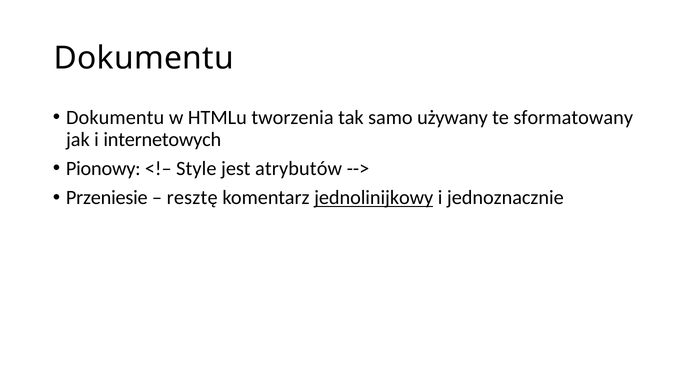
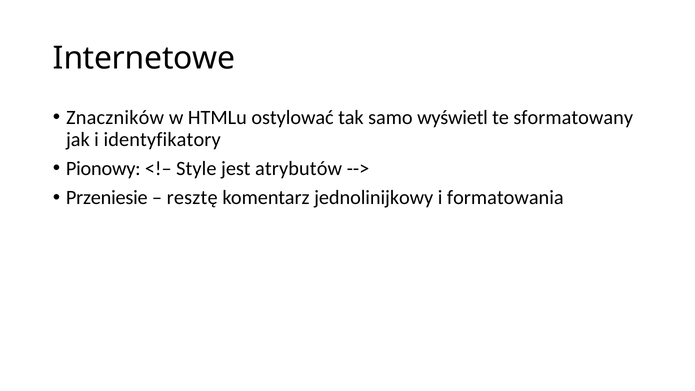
Dokumentu: Dokumentu -> Internetowe (144, 58)
Dokumentu: Dokumentu -> Znaczników (115, 118)
tworzenia: tworzenia -> ostylować (293, 118)
używany: używany -> wyświetl (453, 118)
internetowych: internetowych -> identyfikatory (162, 139)
jednolinijkowy underline: present -> none (374, 198)
jednoznacznie: jednoznacznie -> formatowania (505, 198)
